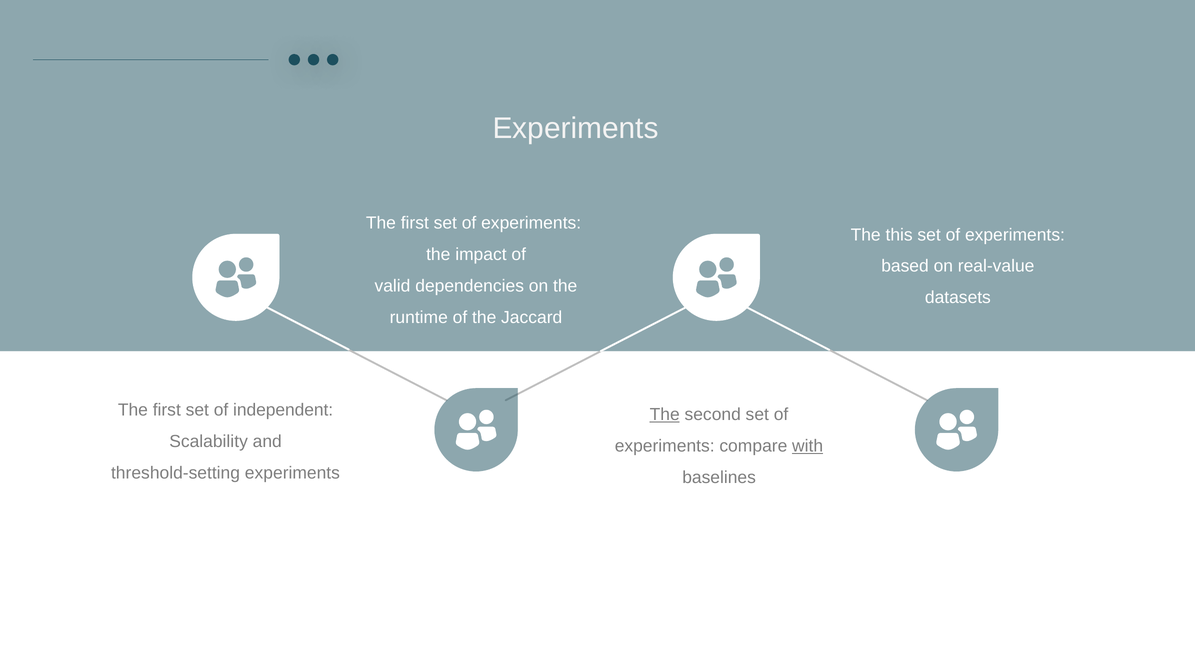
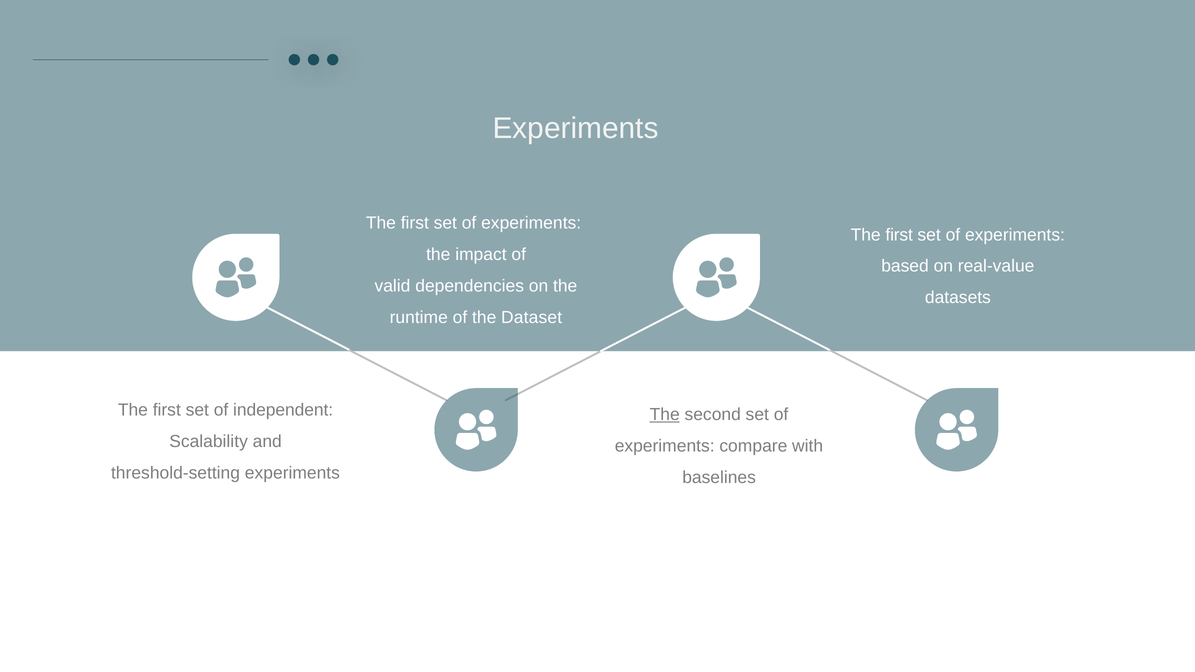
this: this -> first (899, 235)
Jaccard: Jaccard -> Dataset (532, 317)
with underline: present -> none (808, 446)
